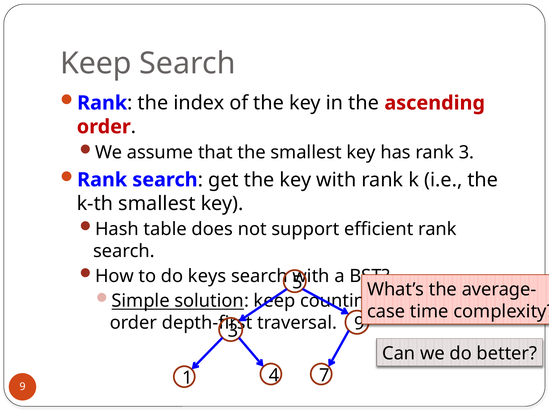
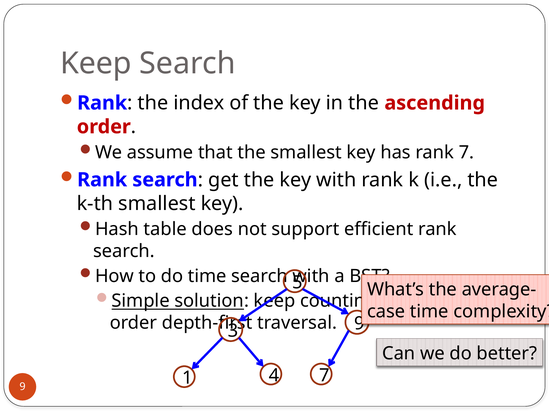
rank 3: 3 -> 7 (466, 152)
do keys: keys -> time (207, 276)
